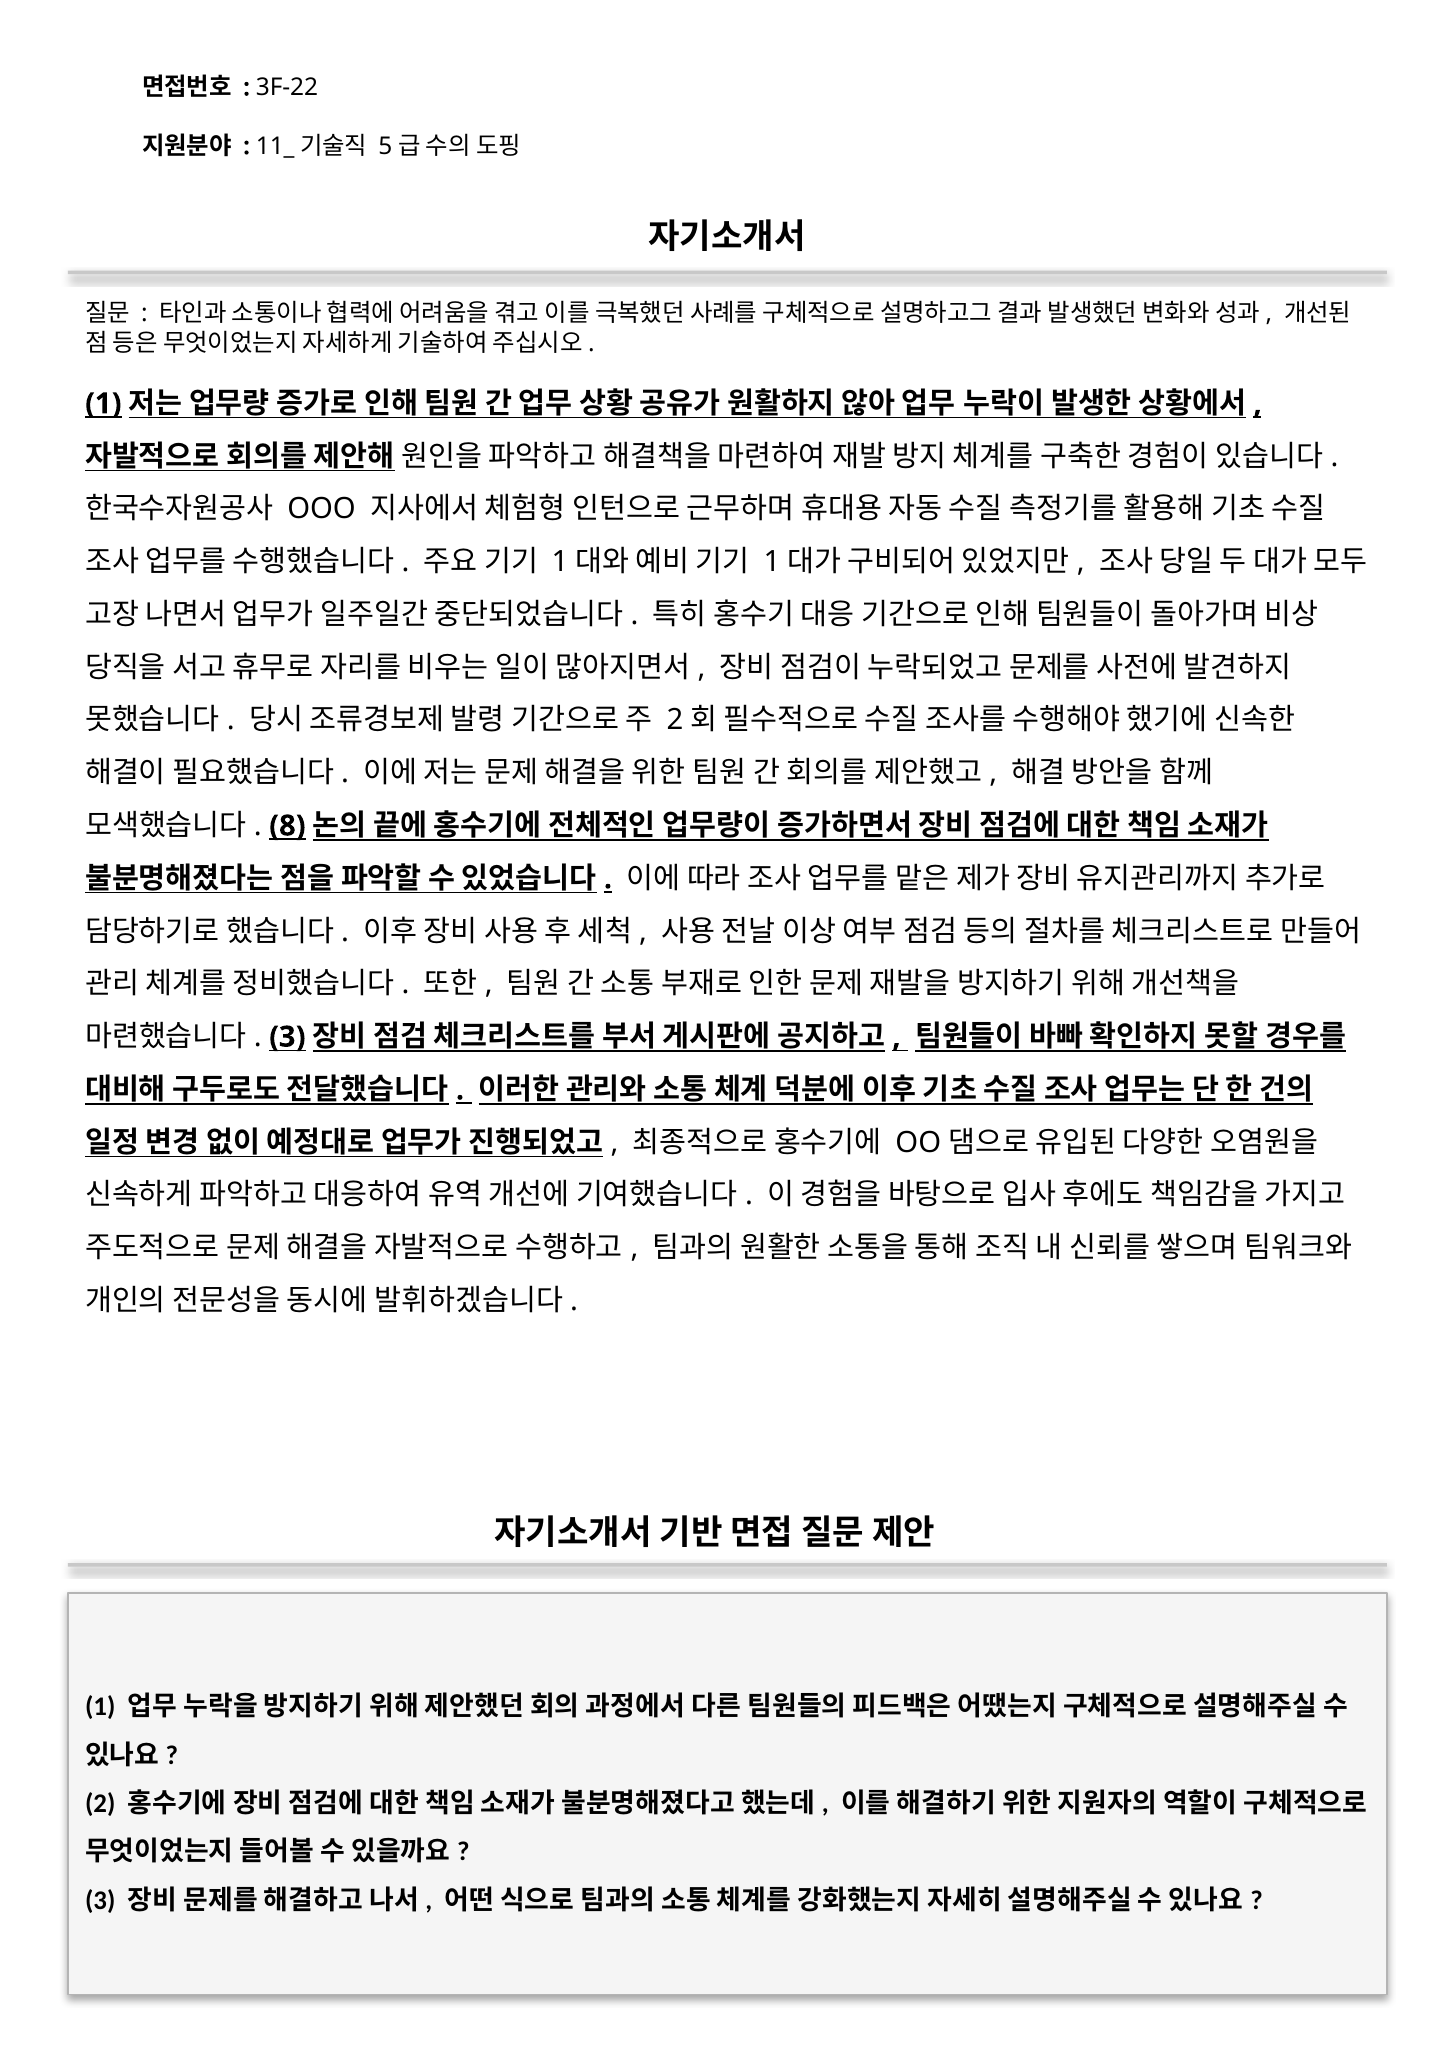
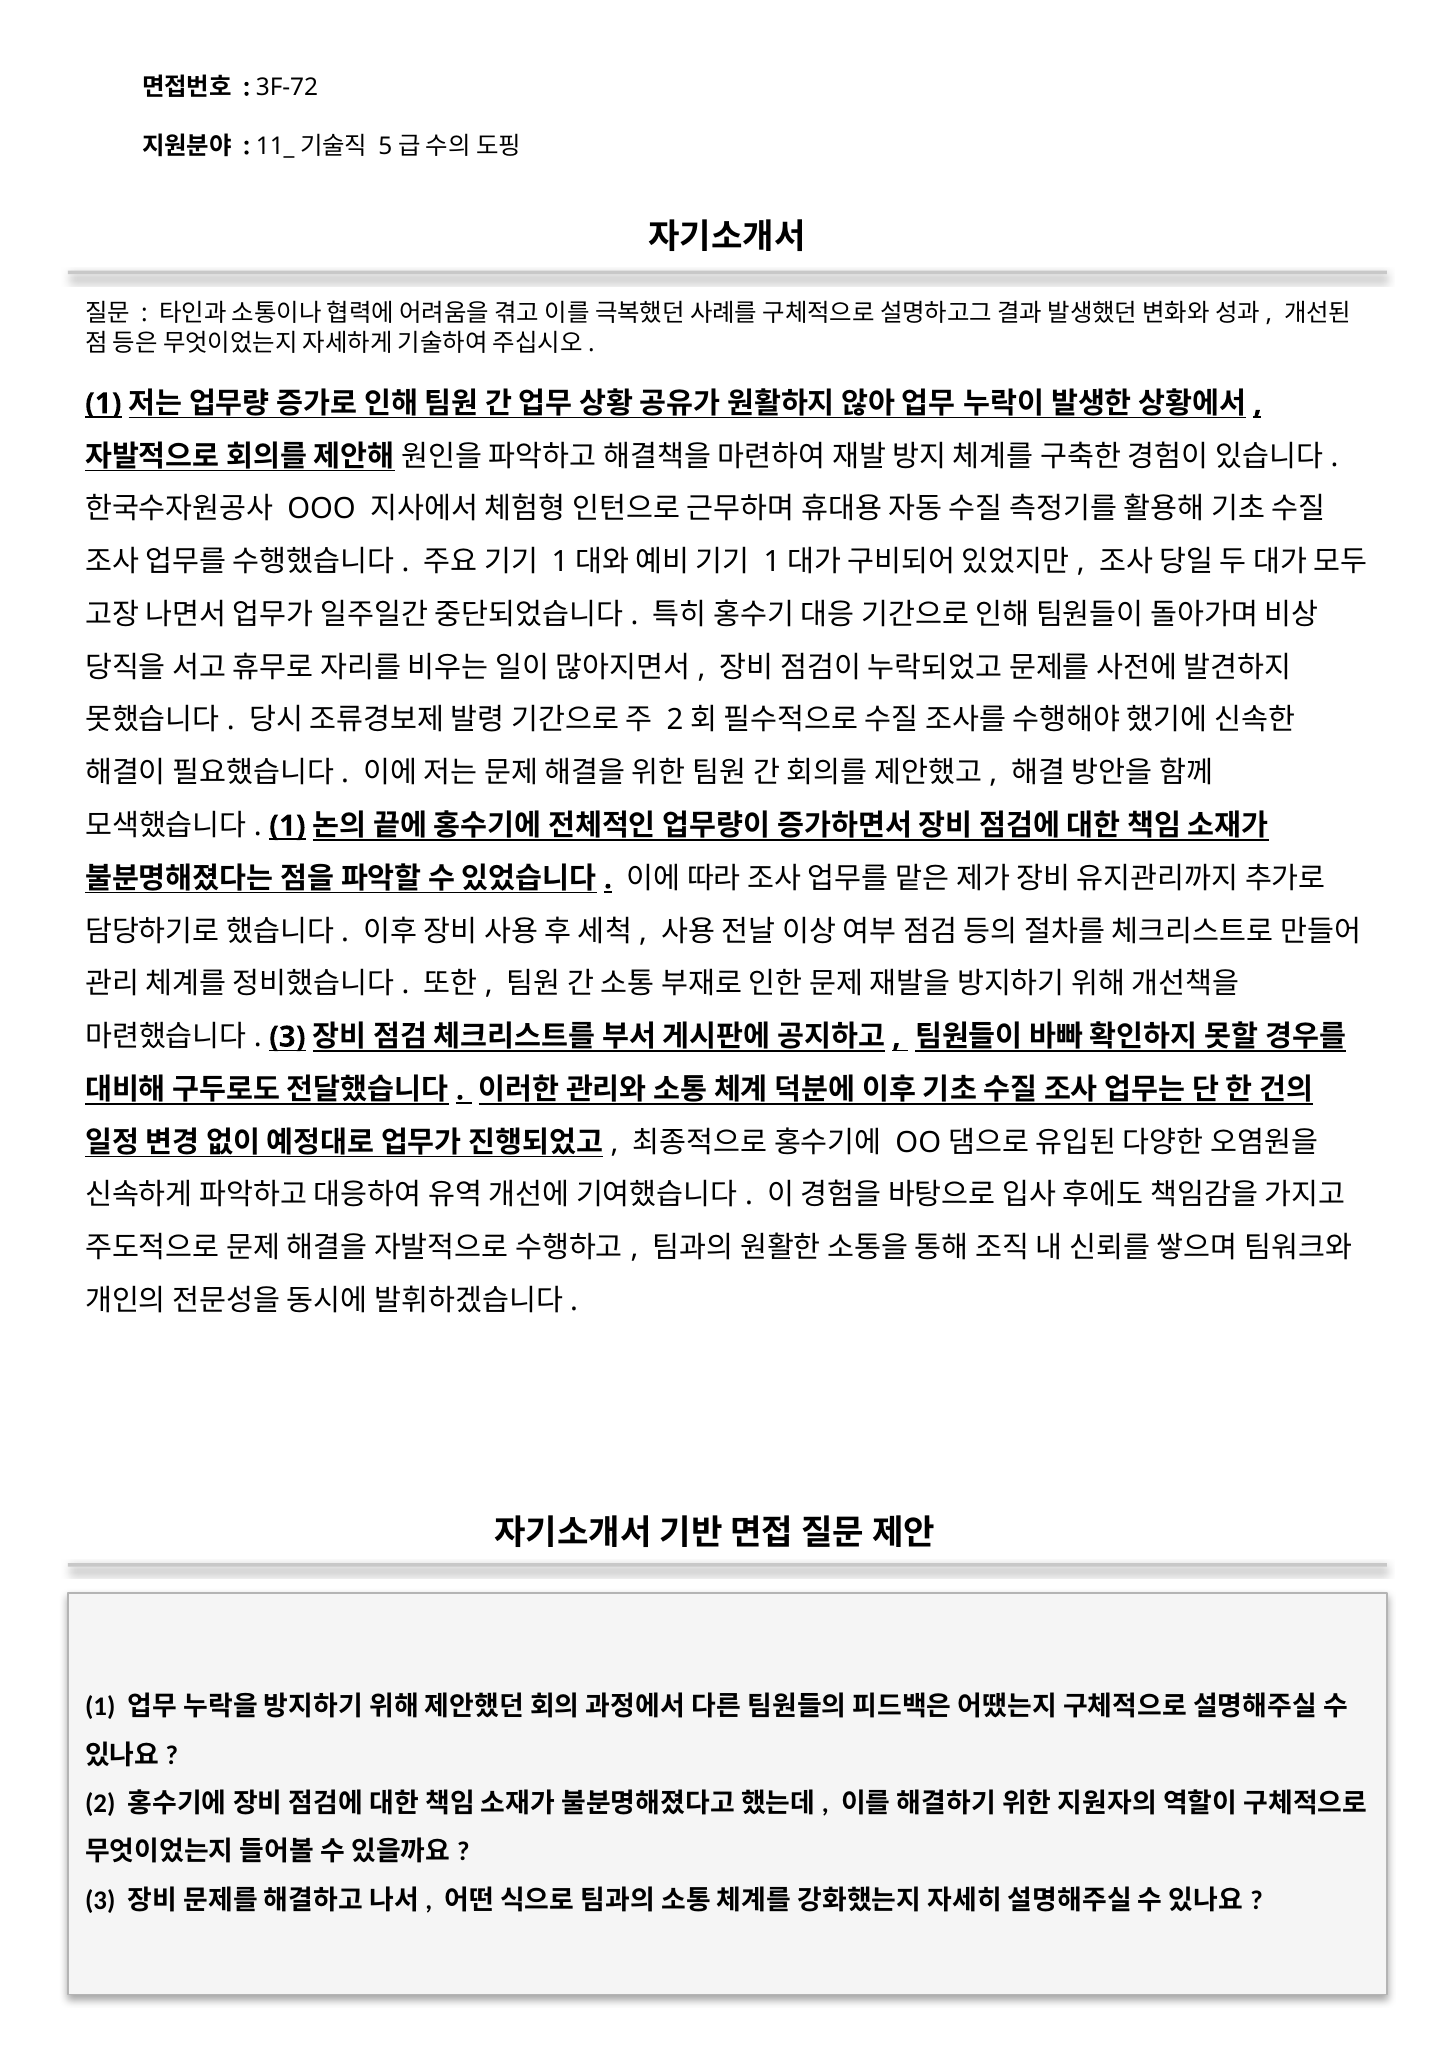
3F-22: 3F-22 -> 3F-72 (287, 87)
8: 8 -> 1 (287, 826)
